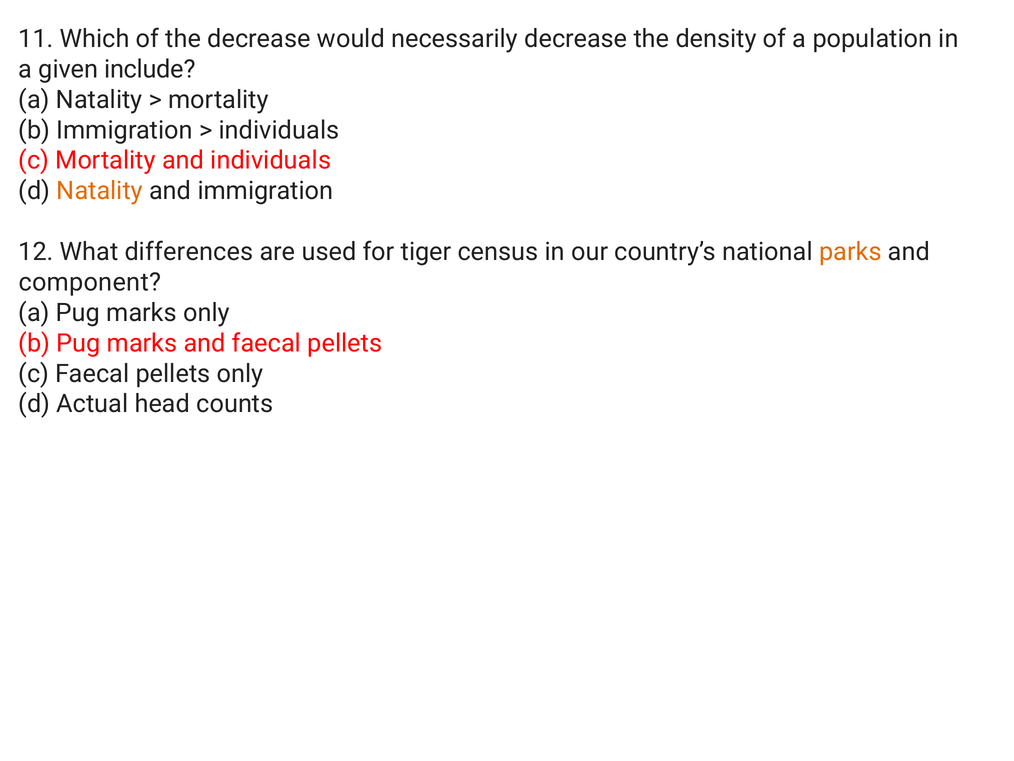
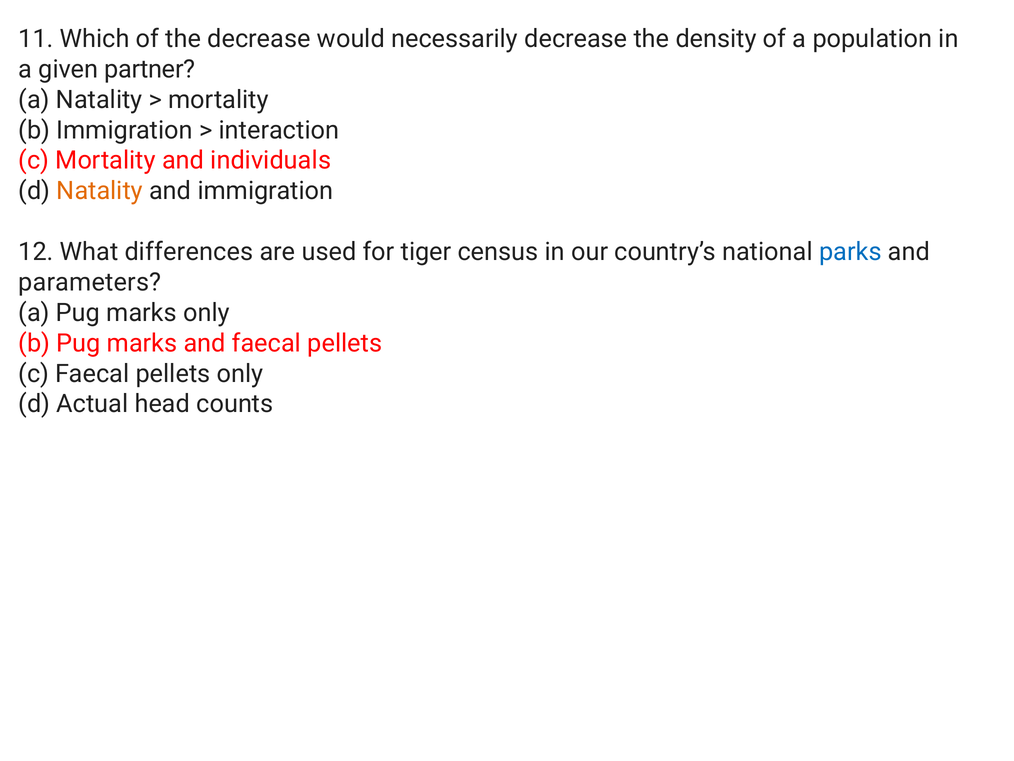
include: include -> partner (150, 69)
individuals: individuals -> interaction (279, 130)
parks colour: orange -> blue (850, 252)
component: component -> parameters (90, 282)
